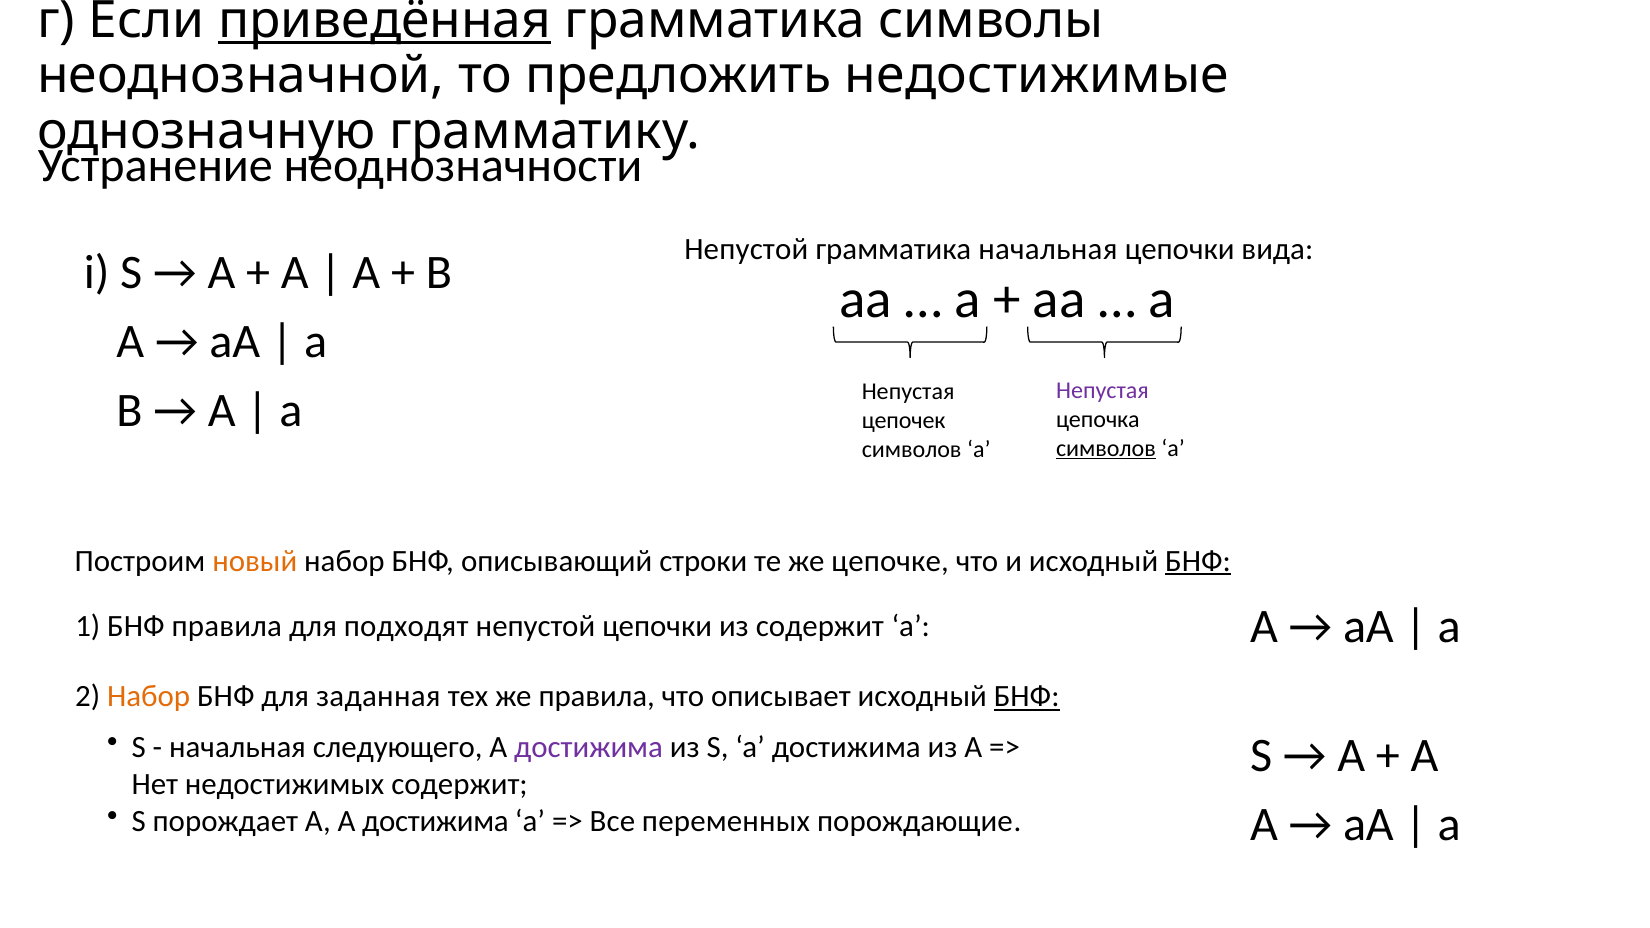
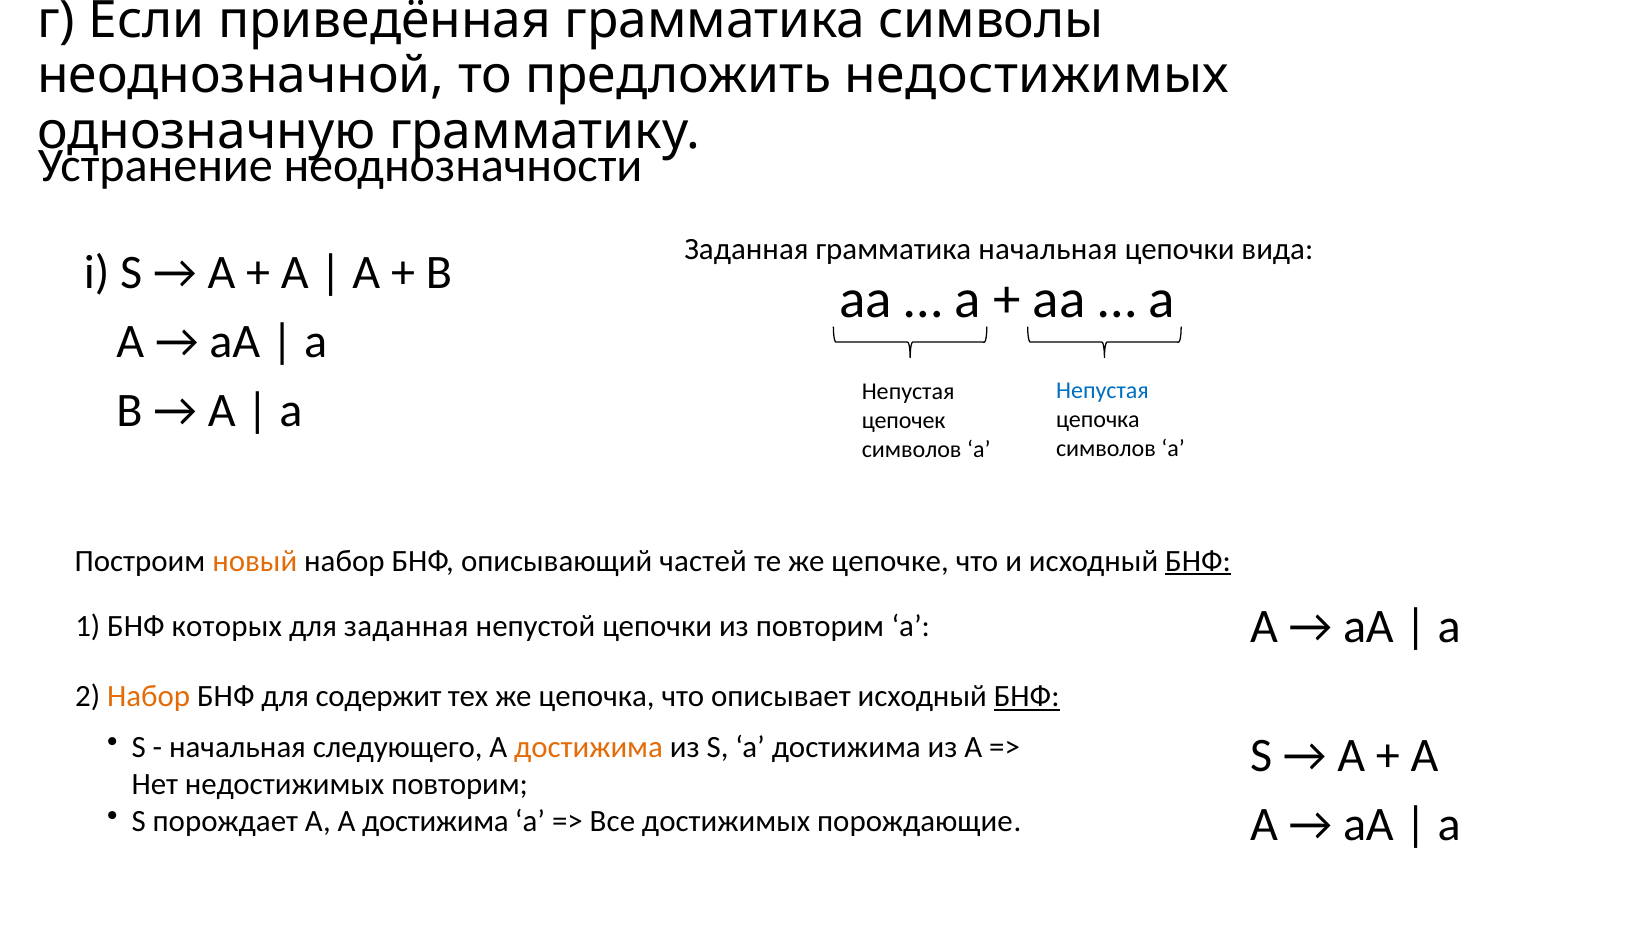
приведённая underline: present -> none (385, 20)
предложить недостижимые: недостижимые -> недостижимых (1037, 76)
Непустой: Непустой -> Заданная (746, 249)
Непустая colour: purple -> blue (1102, 391)
символов underline: present -> none (1106, 448)
строки: строки -> частей (703, 561)
БНФ правила: правила -> которых (227, 627)
для подходят: подходят -> заданная (406, 627)
из содержит: содержит -> повторим (820, 627)
заданная: заданная -> содержит (379, 697)
же правила: правила -> цепочка (597, 697)
достижима colour: purple -> orange (589, 747)
недостижимых содержит: содержит -> повторим (460, 785)
переменных: переменных -> достижимых (726, 822)
